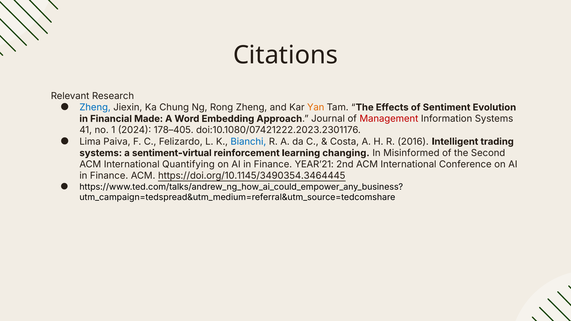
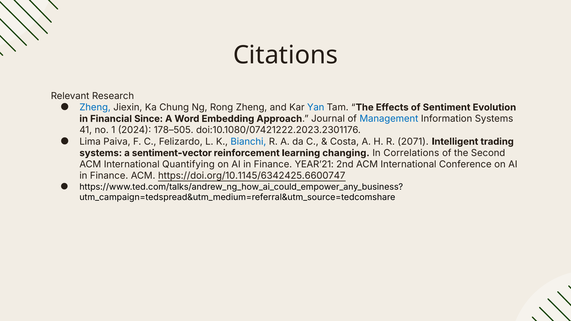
Yan colour: orange -> blue (316, 107)
Made: Made -> Since (149, 119)
Management colour: red -> blue (389, 119)
178–405: 178–405 -> 178–505 (174, 130)
2016: 2016 -> 2071 (413, 142)
sentiment-virtual: sentiment-virtual -> sentiment-vector (172, 153)
Misinformed: Misinformed -> Correlations (411, 153)
https://doi.org/10.1145/3490354.3464445: https://doi.org/10.1145/3490354.3464445 -> https://doi.org/10.1145/6342425.6600747 (252, 176)
